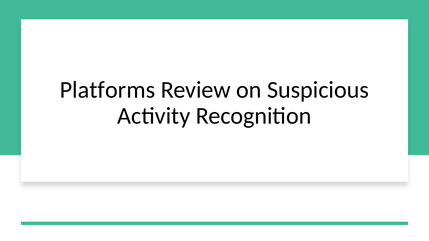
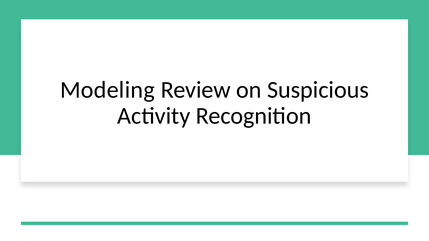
Platforms: Platforms -> Modeling (107, 90)
